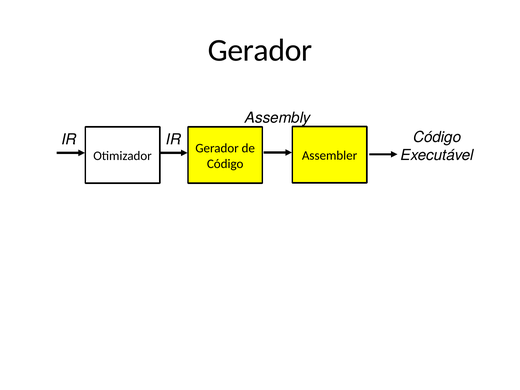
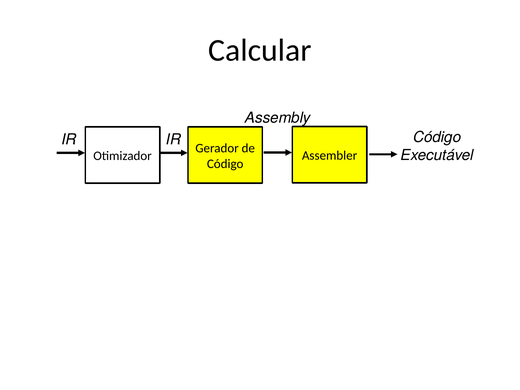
Gerador: Gerador -> Calcular (260, 50)
